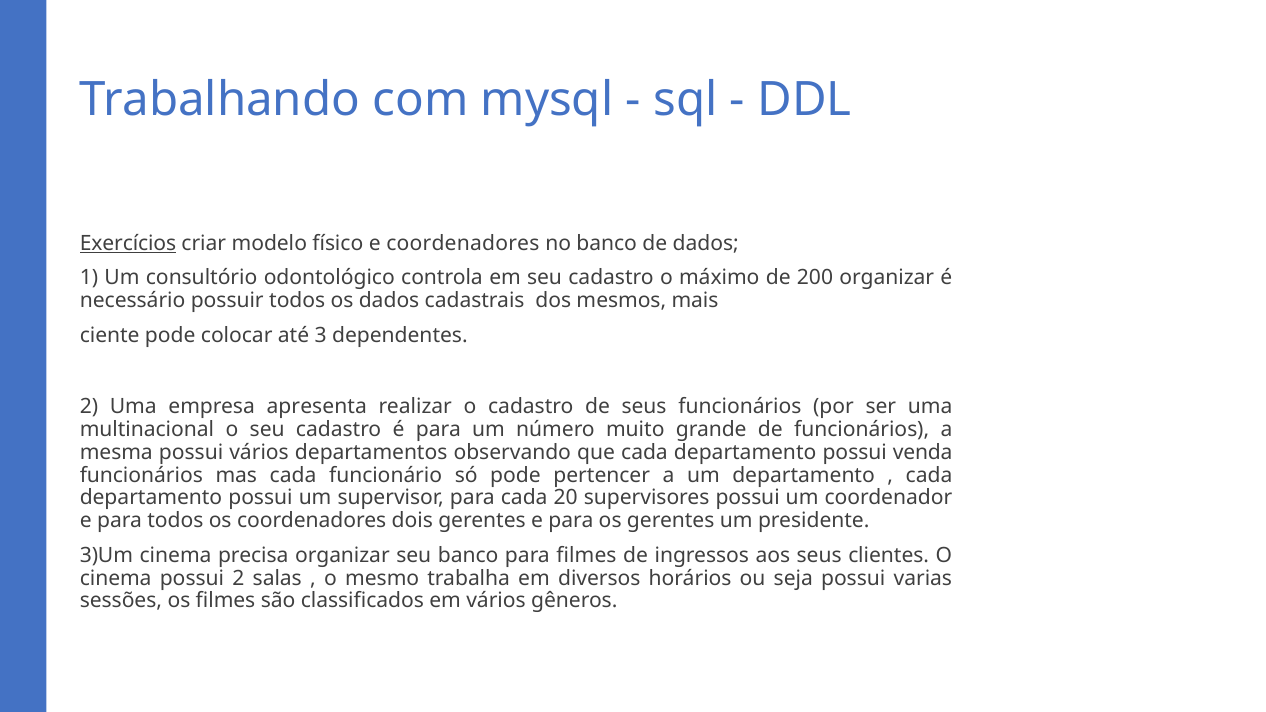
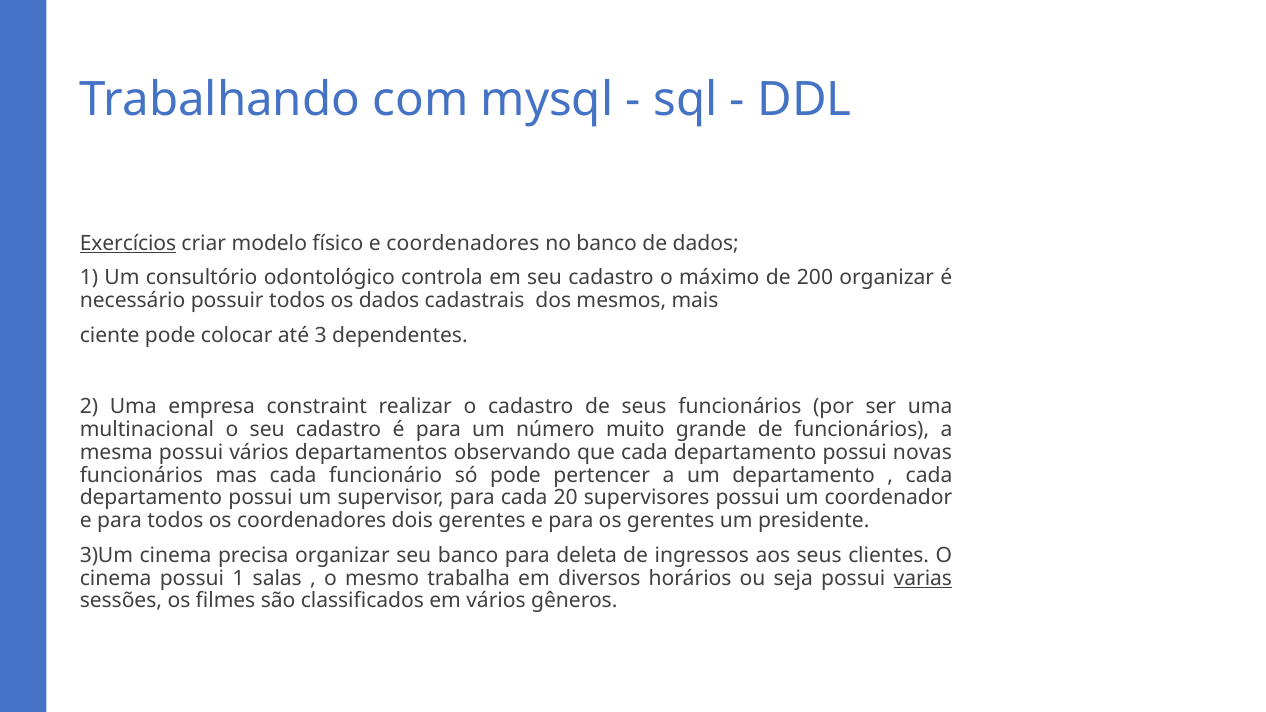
apresenta: apresenta -> constraint (317, 407)
venda: venda -> novas (922, 453)
para filmes: filmes -> deleta (587, 555)
possui 2: 2 -> 1 (238, 578)
varias underline: none -> present (923, 578)
